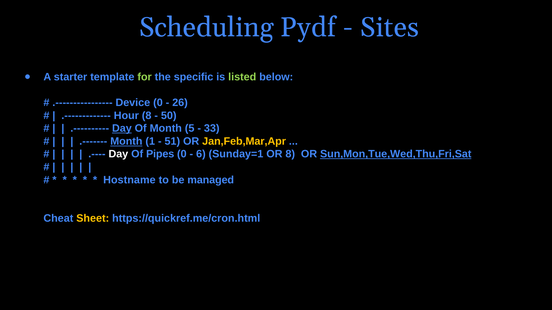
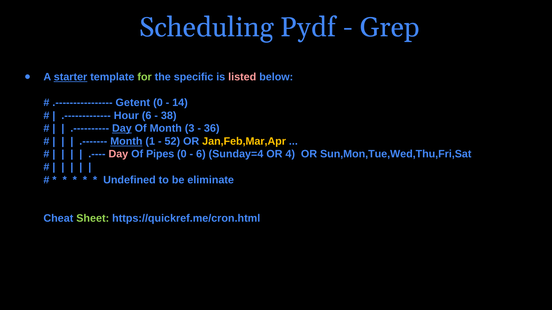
Sites: Sites -> Grep (390, 27)
starter underline: none -> present (71, 77)
listed colour: light green -> pink (242, 77)
Device: Device -> Getent (133, 103)
26: 26 -> 14 (180, 103)
Hour 8: 8 -> 6 (147, 116)
50: 50 -> 38 (169, 116)
5: 5 -> 3 (190, 129)
33: 33 -> 36 (212, 129)
51: 51 -> 52 (172, 141)
Day colour: white -> pink (118, 154)
Sunday=1: Sunday=1 -> Sunday=4 (236, 154)
OR 8: 8 -> 4 (290, 154)
Sun,Mon,Tue,Wed,Thu,Fri,Sat underline: present -> none (396, 154)
Hostname: Hostname -> Undefined (129, 180)
managed: managed -> eliminate (211, 180)
Sheet colour: yellow -> light green (93, 219)
